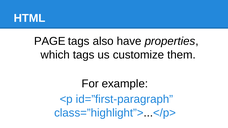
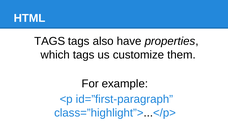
PAGE: PAGE -> TAGS (50, 41)
